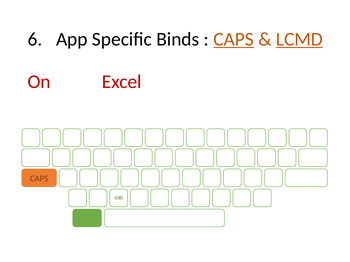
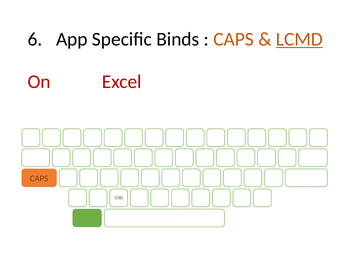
CAPS underline: present -> none (234, 39)
